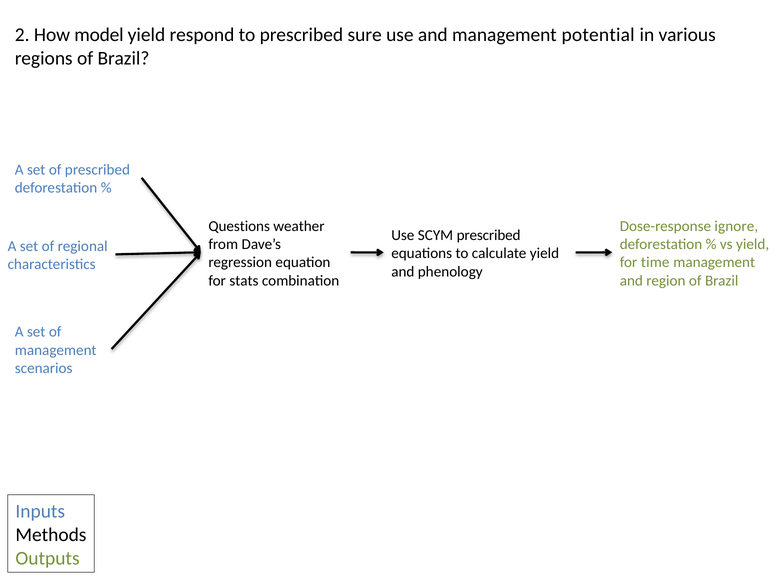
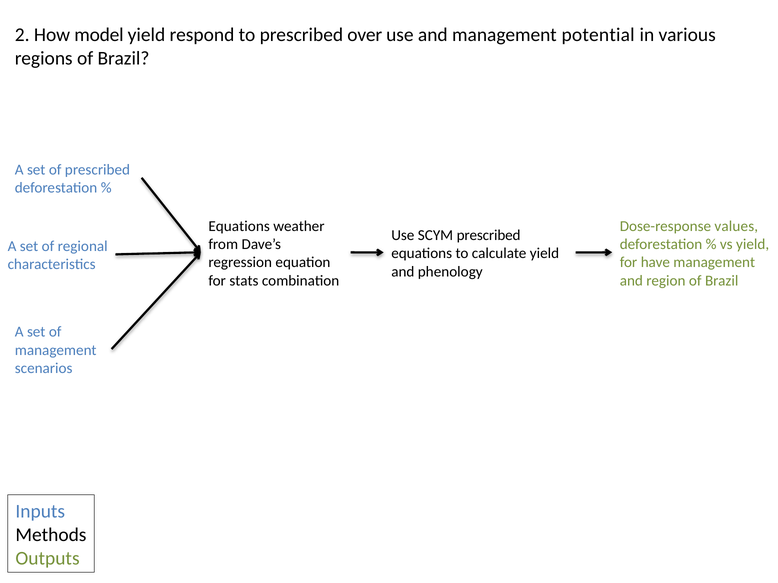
sure: sure -> over (365, 35)
ignore: ignore -> values (736, 226)
Questions: Questions -> Equations (239, 226)
time: time -> have (655, 263)
